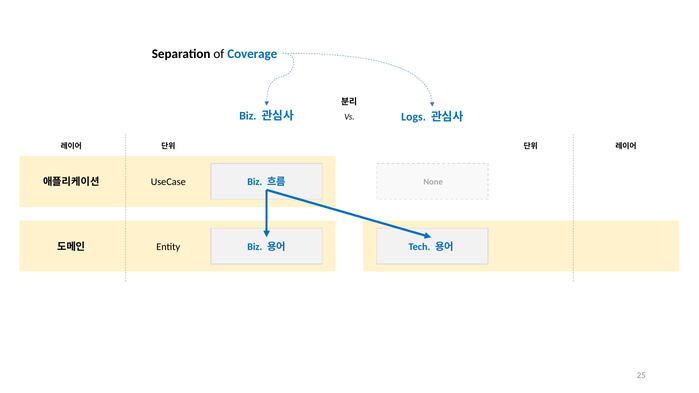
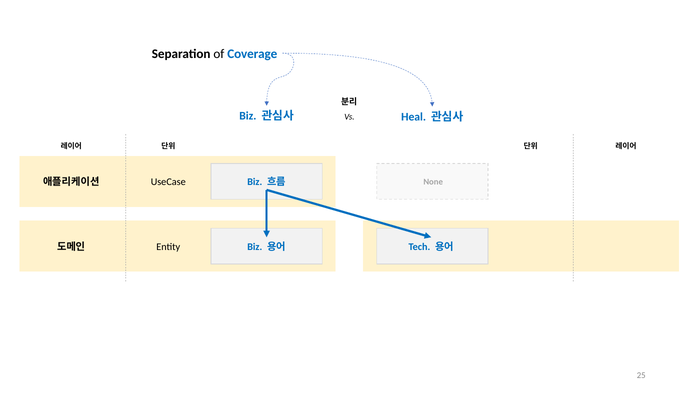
Logs: Logs -> Heal (414, 117)
